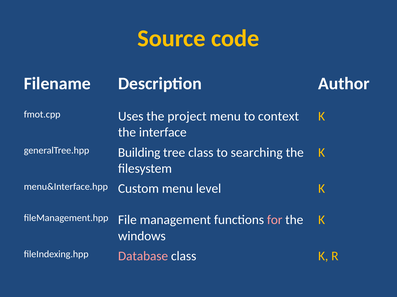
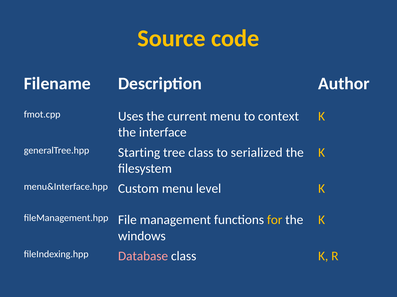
project: project -> current (187, 117)
Building: Building -> Starting (139, 153)
searching: searching -> serialized (257, 153)
for colour: pink -> yellow (275, 220)
